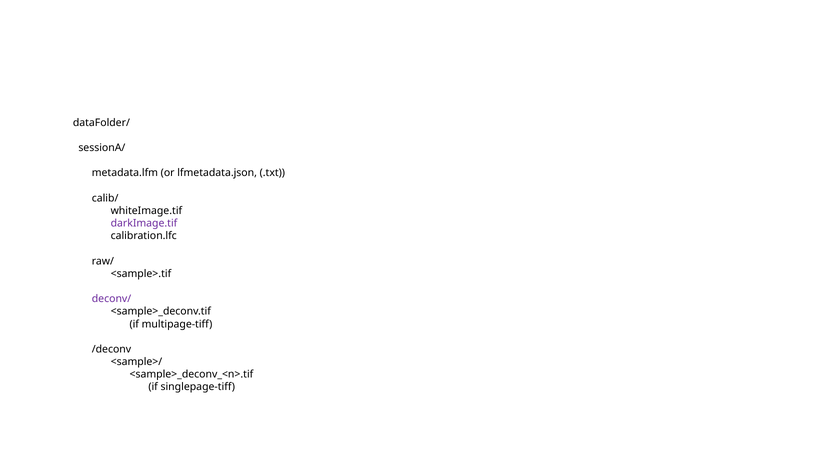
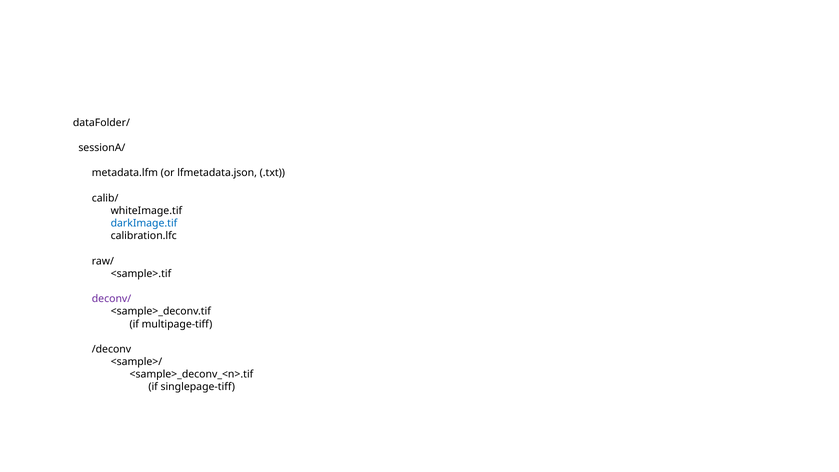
darkImage.tif colour: purple -> blue (144, 223)
